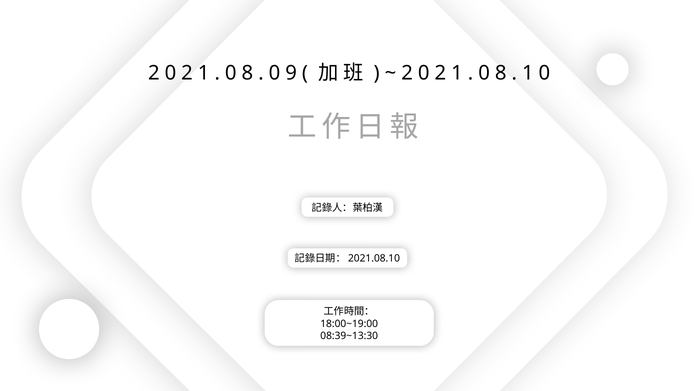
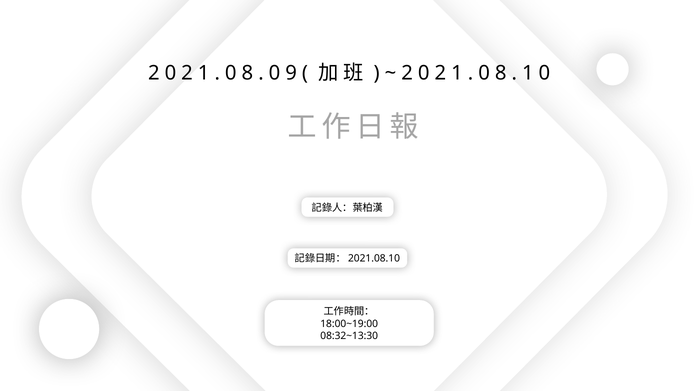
08:39~13:30: 08:39~13:30 -> 08:32~13:30 (349, 336)
